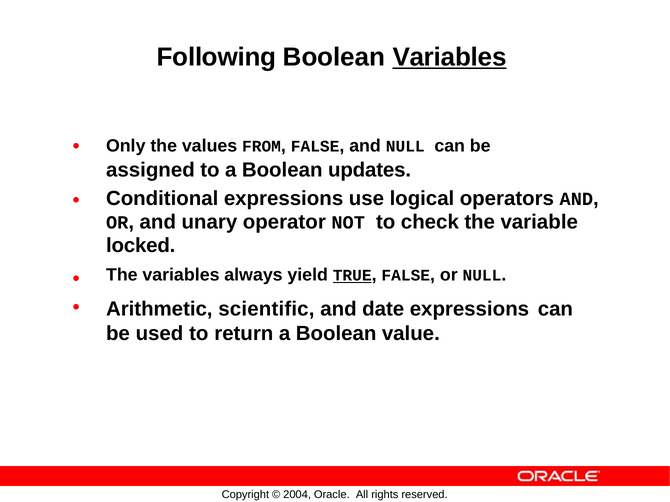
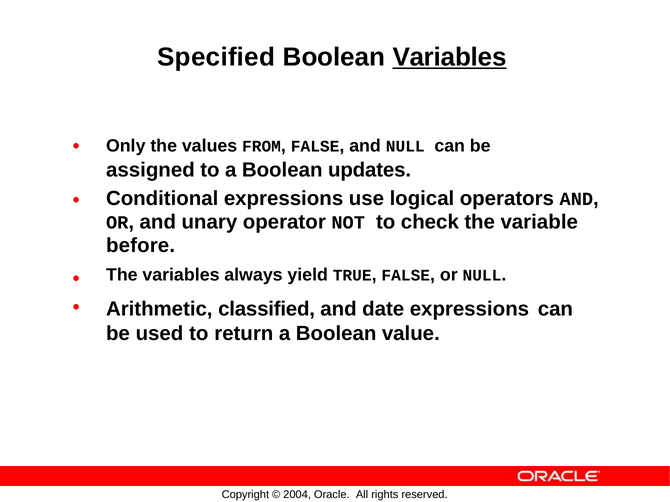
Following: Following -> Specified (216, 57)
locked: locked -> before (141, 246)
TRUE underline: present -> none (352, 276)
scientific: scientific -> classified (267, 309)
